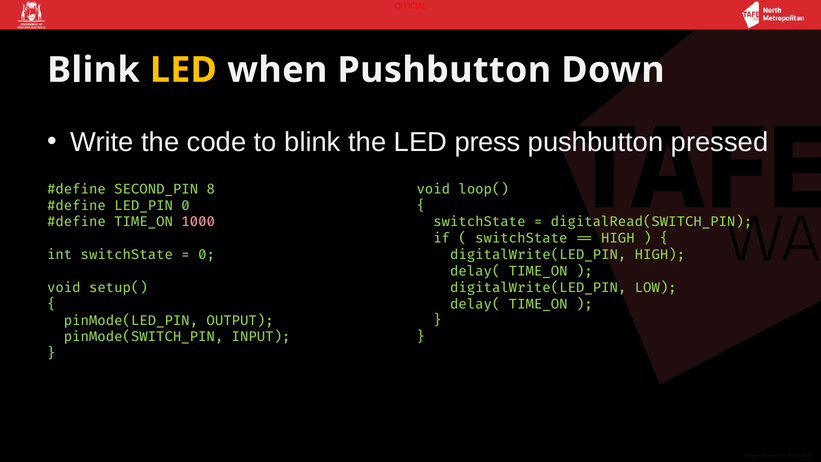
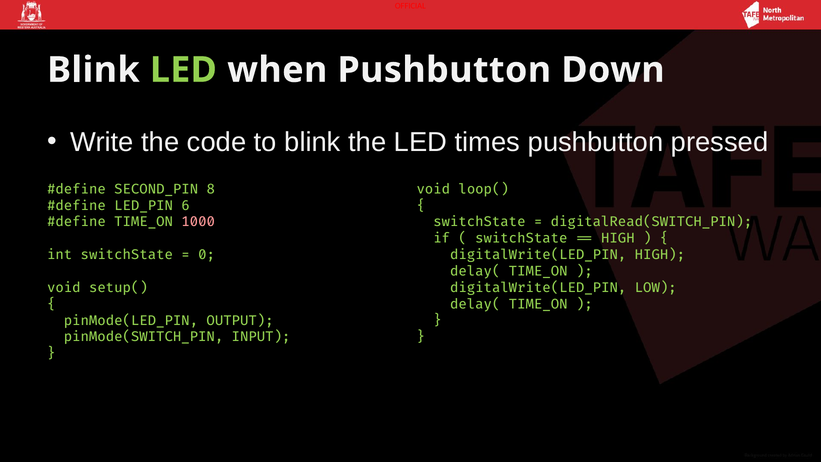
LED colour: yellow -> light green (183, 70)
press: press -> times (487, 142)
LED_PIN 0: 0 -> 6 (186, 205)
